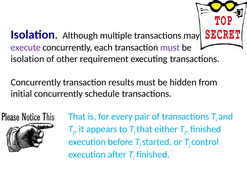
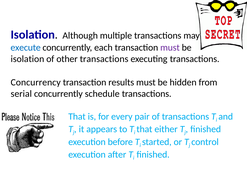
execute colour: purple -> blue (26, 48)
other requirement: requirement -> transactions (104, 59)
Concurrently: Concurrently -> Concurrency (36, 82)
initial: initial -> serial (21, 94)
